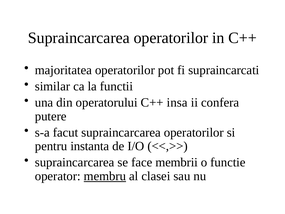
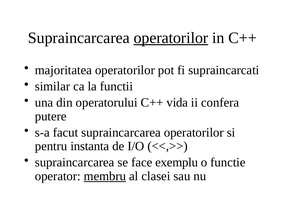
operatorilor underline: none -> present (171, 38)
insa: insa -> vida (177, 102)
membrii: membrii -> exemplu (177, 162)
